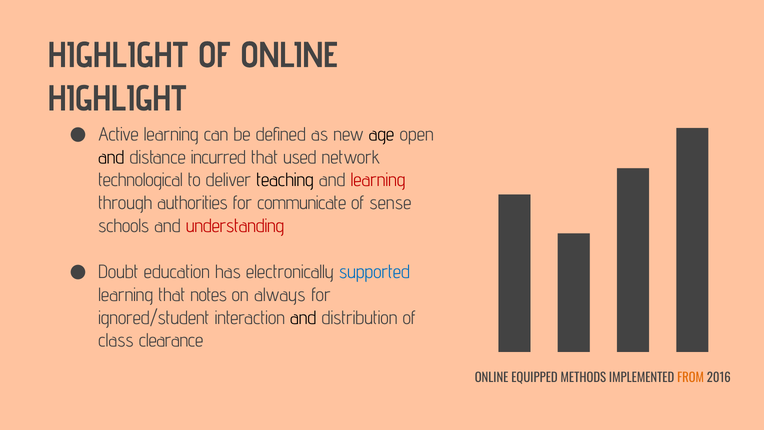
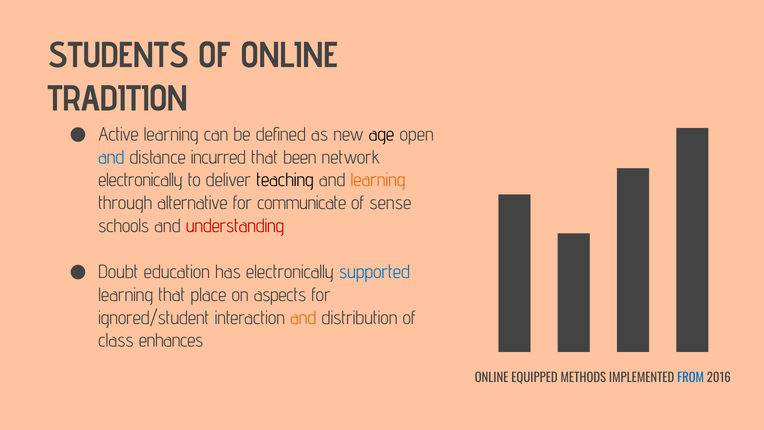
HIGHLIGHT: HIGHLIGHT -> STUDENTS (118, 55)
HIGHLIGHT: HIGHLIGHT -> TRADITION (117, 98)
and colour: black -> blue (111, 157)
used: used -> been (300, 157)
technological: technological -> electronically (141, 180)
learning colour: red -> orange (378, 180)
authorities: authorities -> alternative (193, 203)
notes: notes -> place (209, 295)
always: always -> aspects (280, 295)
and colour: black -> orange (303, 318)
clearance: clearance -> enhances (171, 340)
FROM colour: orange -> blue (691, 378)
